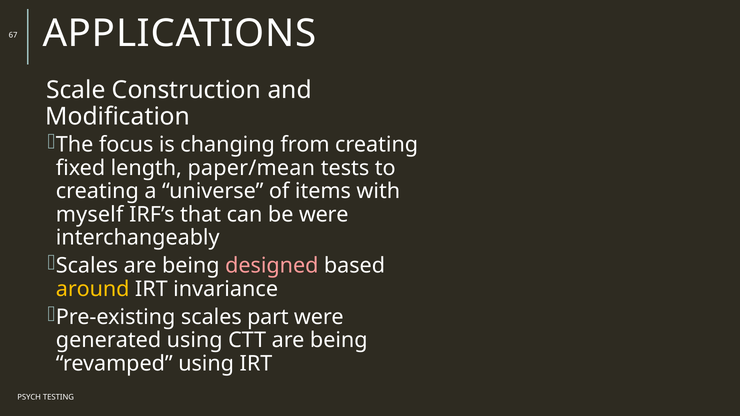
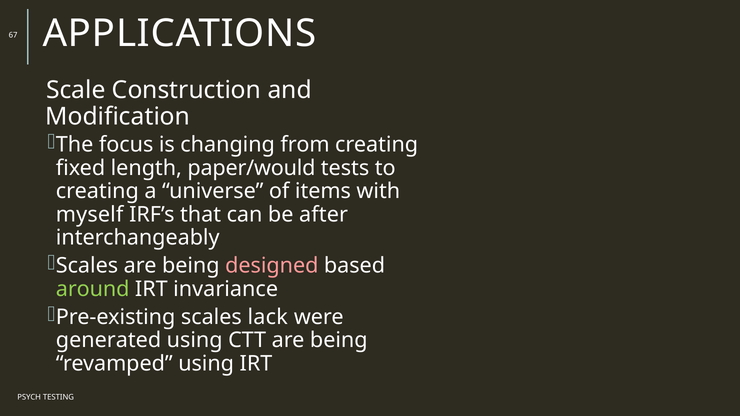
paper/mean: paper/mean -> paper/would (251, 168)
be were: were -> after (324, 215)
around colour: yellow -> light green (93, 289)
part: part -> lack (268, 317)
